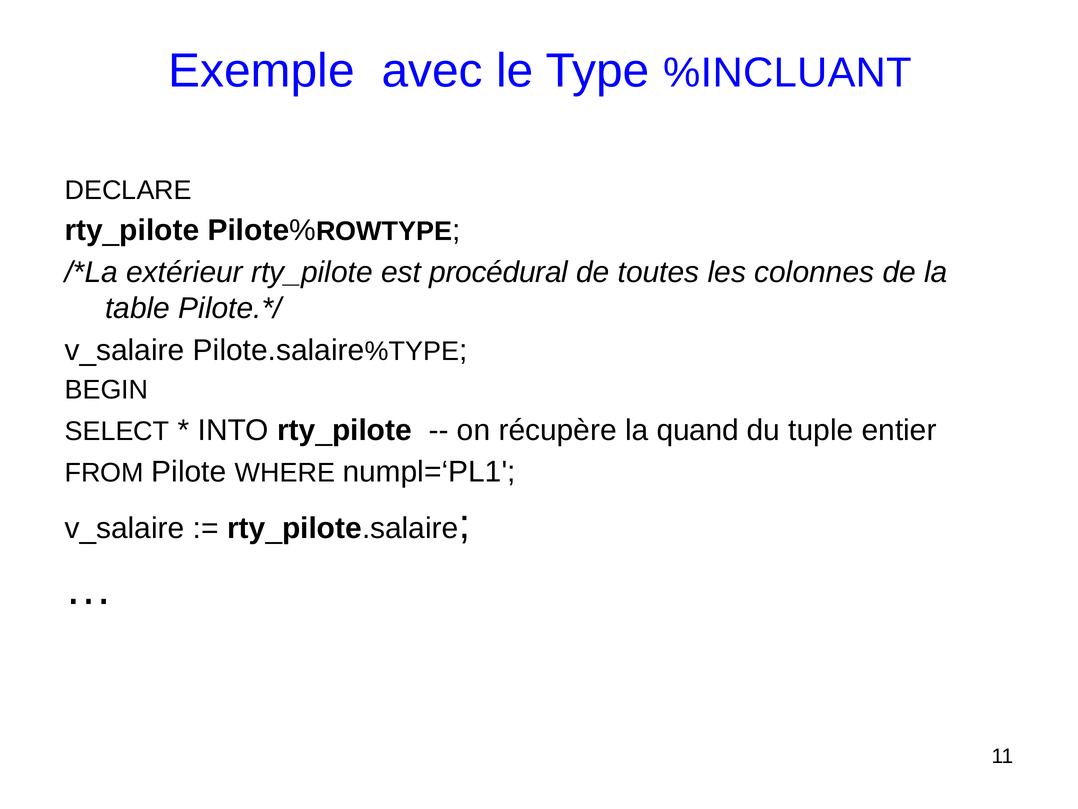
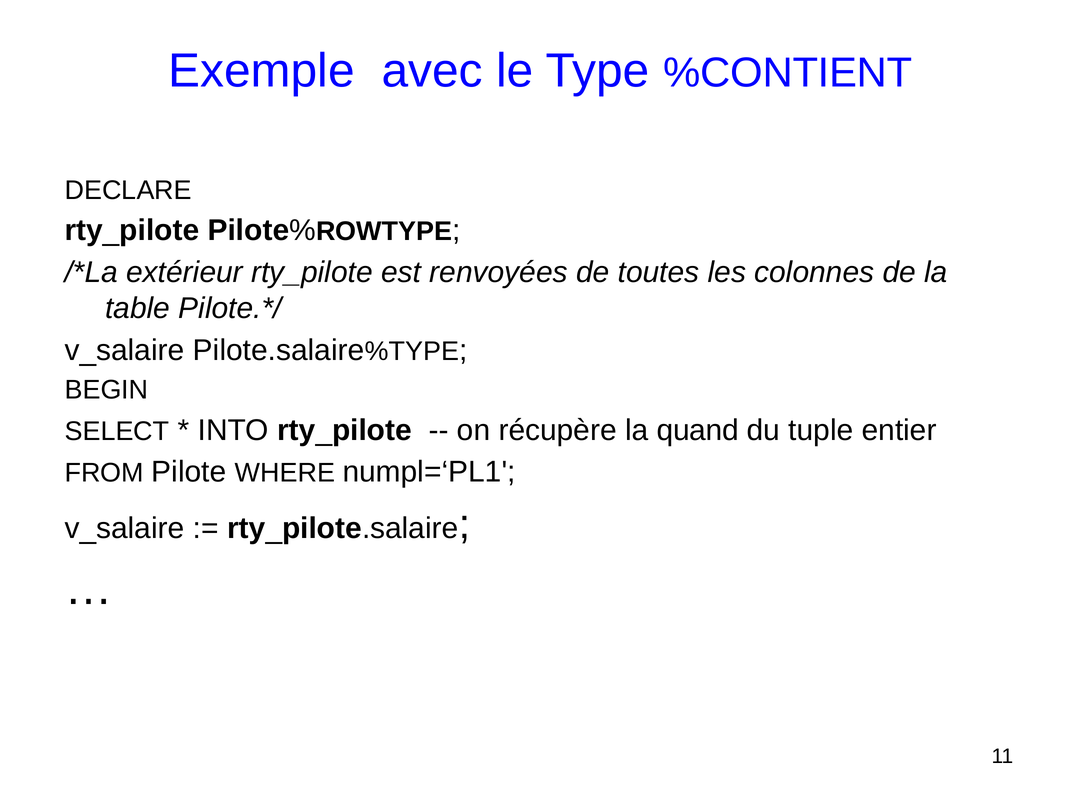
%INCLUANT: %INCLUANT -> %CONTIENT (788, 73)
procédural: procédural -> renvoyées (499, 272)
